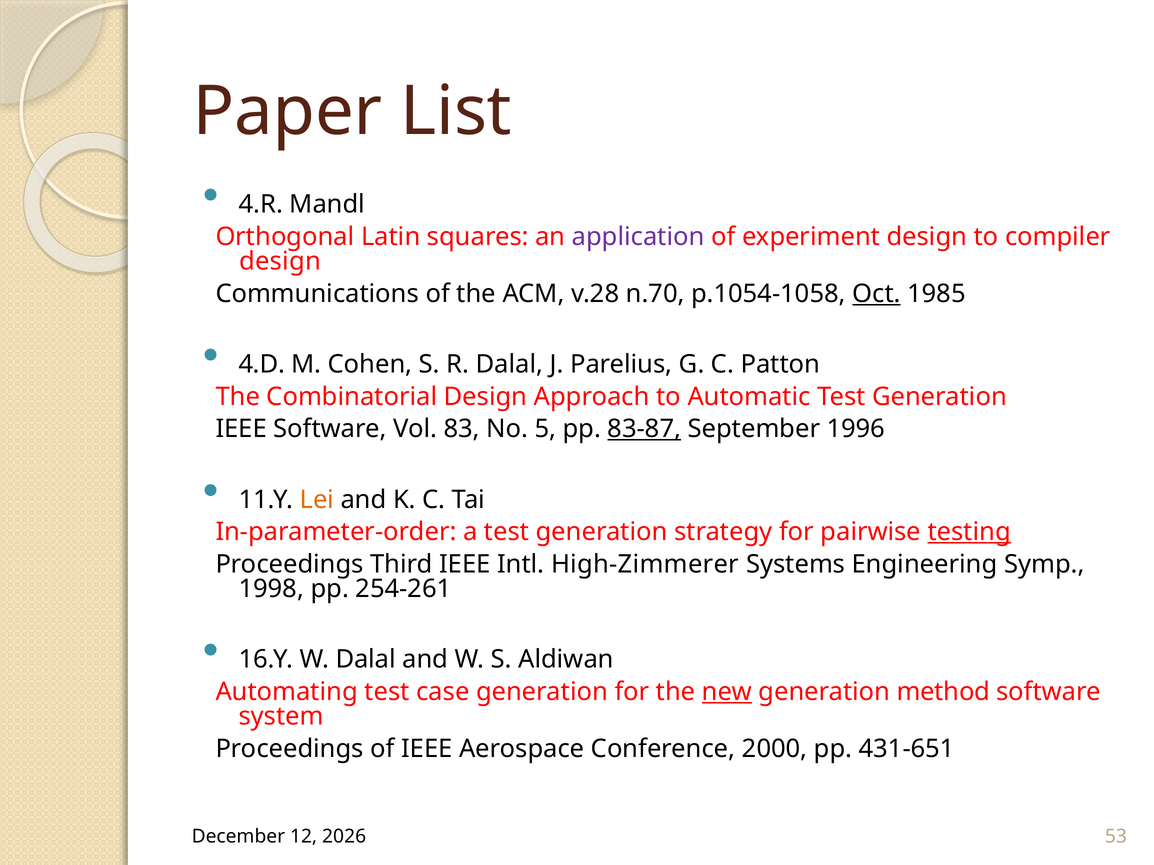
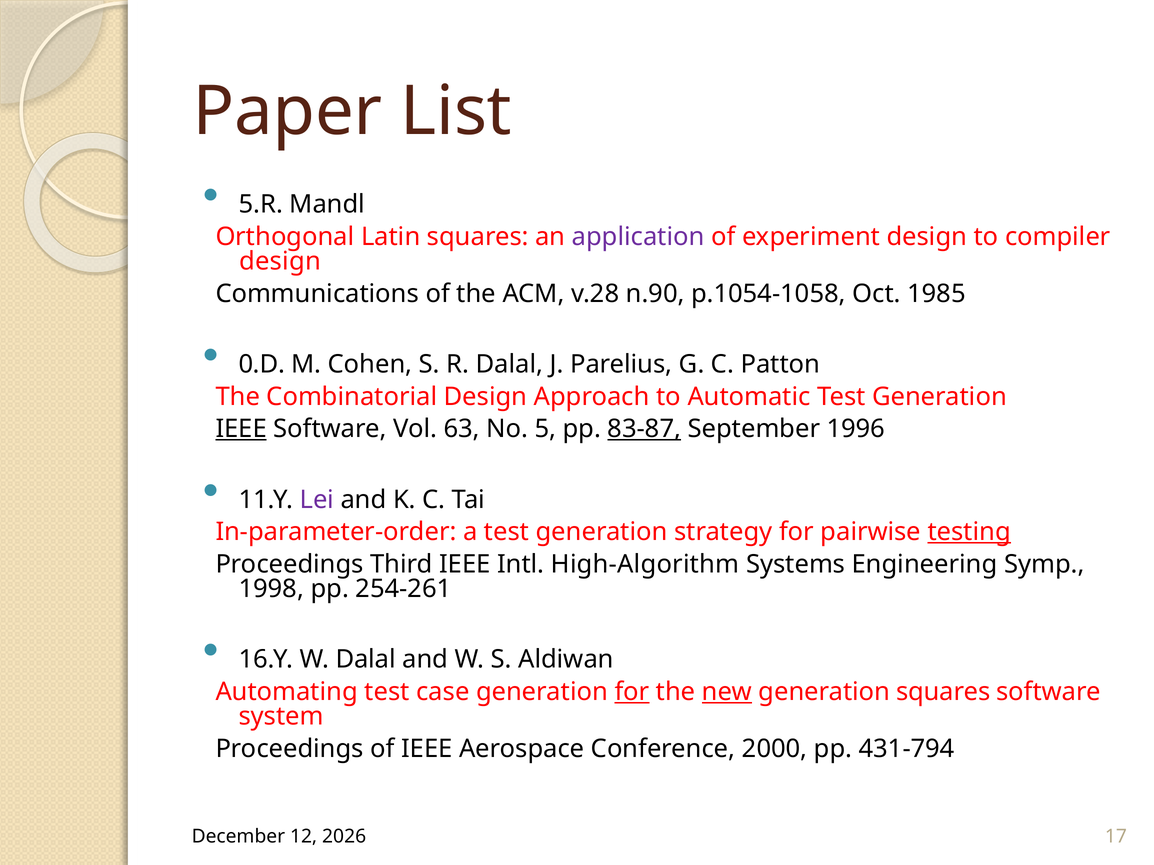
4.R: 4.R -> 5.R (261, 205)
n.70: n.70 -> n.90 (655, 294)
Oct underline: present -> none (877, 294)
4.D: 4.D -> 0.D (262, 365)
IEEE underline: none -> present (241, 429)
83: 83 -> 63 (462, 429)
Lei colour: orange -> purple (317, 500)
High-Zimmerer: High-Zimmerer -> High-Algorithm (645, 565)
for underline: none -> present (632, 692)
generation method: method -> squares (943, 692)
431-651: 431-651 -> 431-794 (907, 749)
53: 53 -> 17 (1116, 837)
